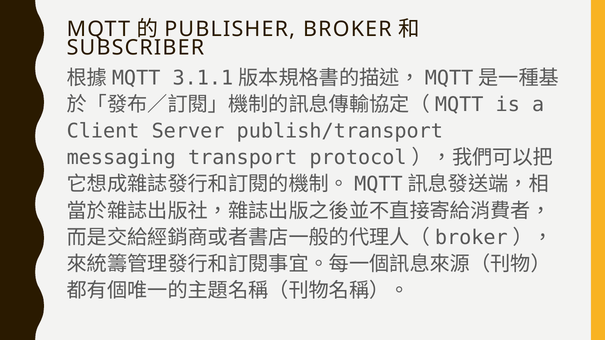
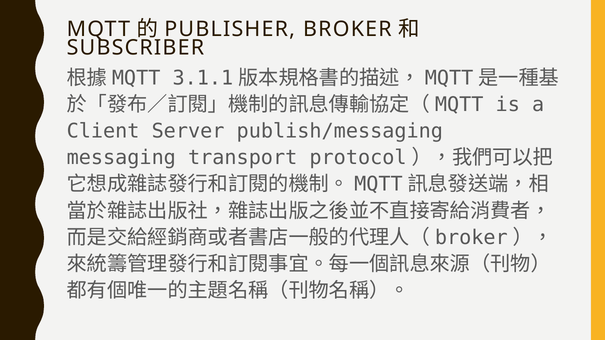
publish/transport: publish/transport -> publish/messaging (340, 131)
